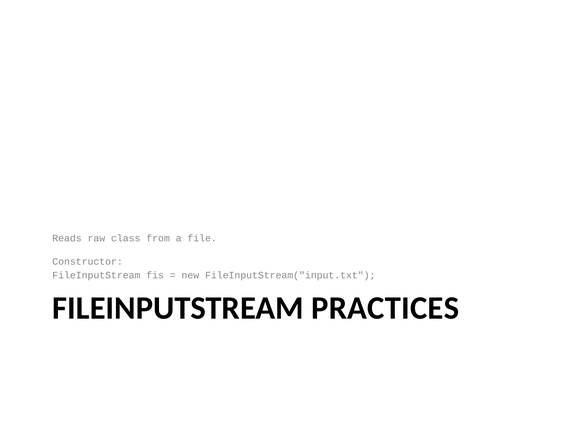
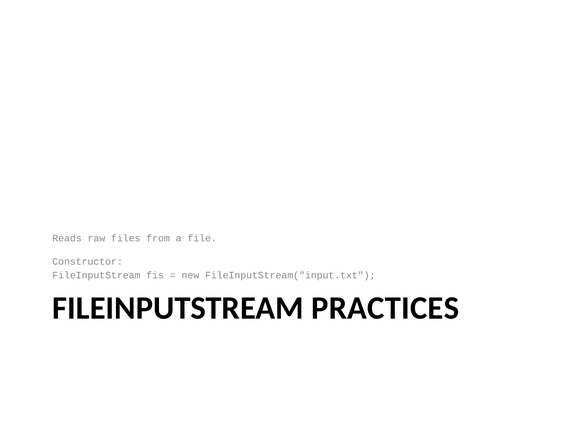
class: class -> files (126, 238)
